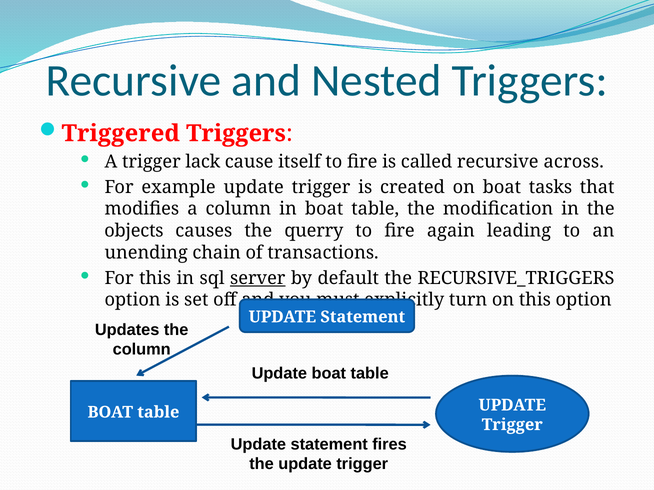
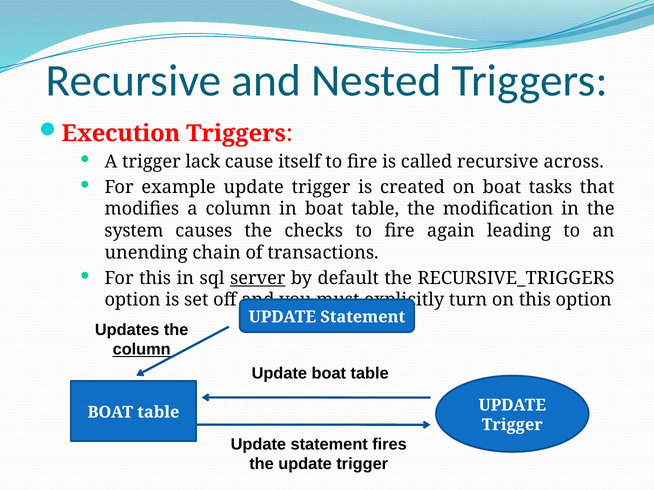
Triggered: Triggered -> Execution (121, 134)
objects: objects -> system (134, 231)
querry: querry -> checks (314, 231)
column underline: none -> present (142, 350)
